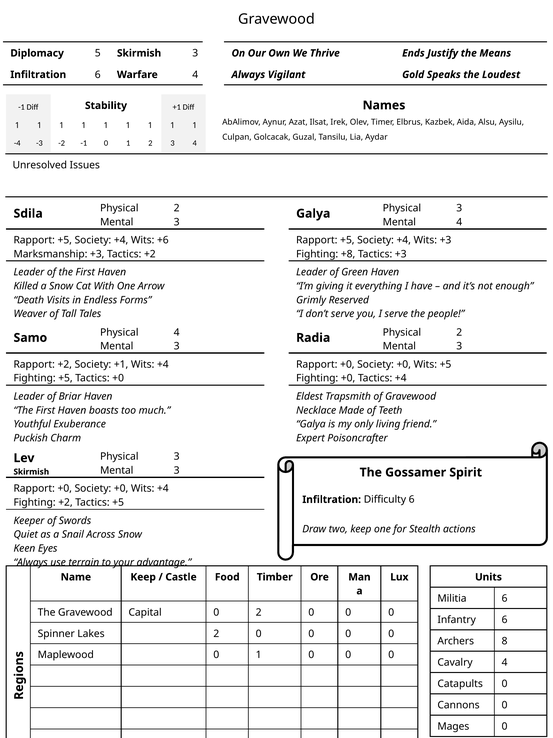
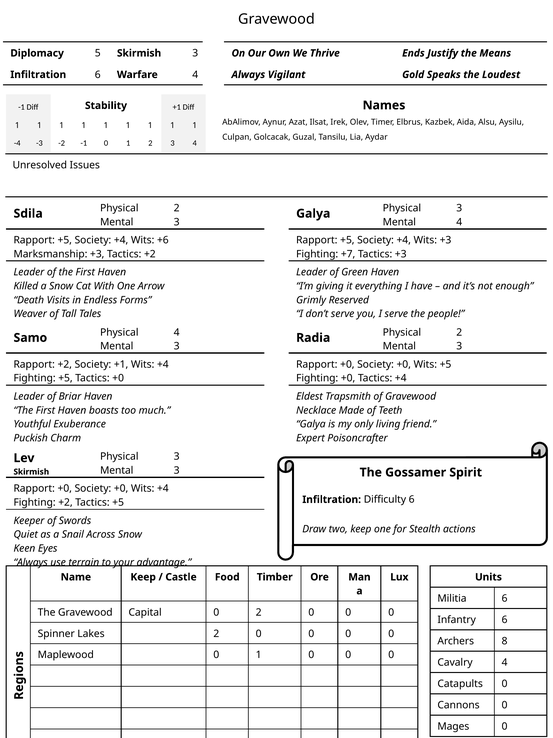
+8: +8 -> +7 (348, 254)
